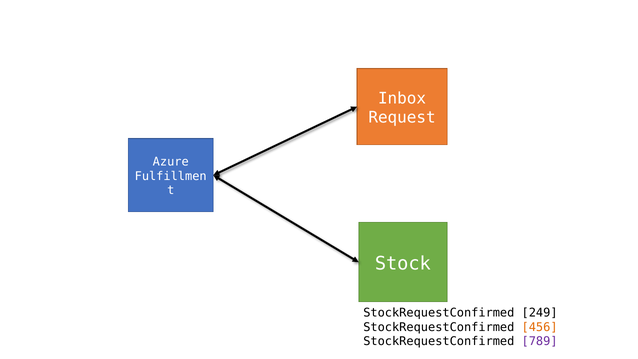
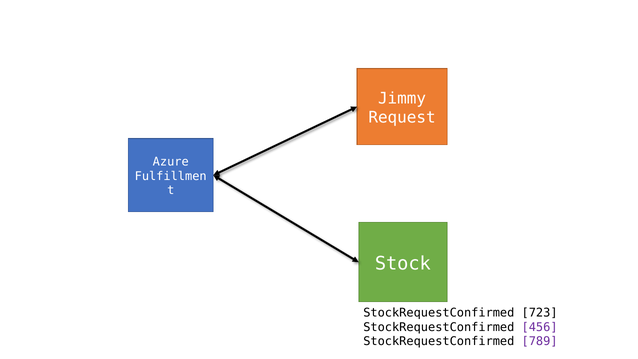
Inbox: Inbox -> Jimmy (402, 98)
249: 249 -> 723 (540, 313)
456 colour: orange -> purple (540, 327)
